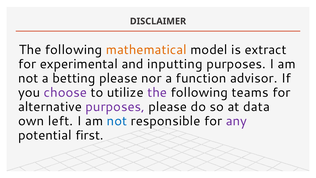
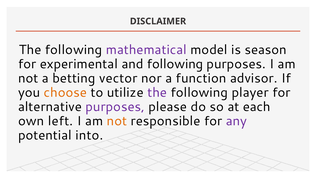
mathematical colour: orange -> purple (146, 50)
extract: extract -> season (266, 50)
and inputting: inputting -> following (175, 64)
betting please: please -> vector (118, 78)
choose colour: purple -> orange (65, 92)
teams: teams -> player (250, 92)
data: data -> each (257, 107)
not colour: blue -> orange (117, 121)
first: first -> into (89, 135)
